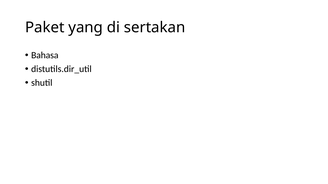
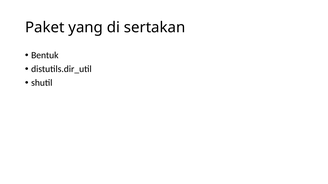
Bahasa: Bahasa -> Bentuk (45, 55)
